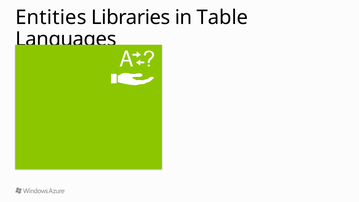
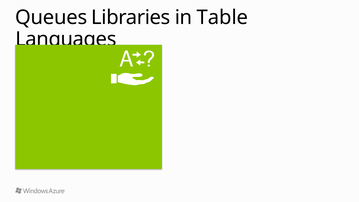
Entities: Entities -> Queues (51, 18)
